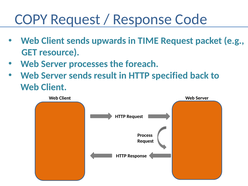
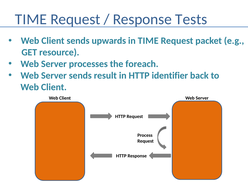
COPY: COPY -> TIME (31, 19)
Code: Code -> Tests (191, 19)
specified: specified -> identifier (170, 75)
